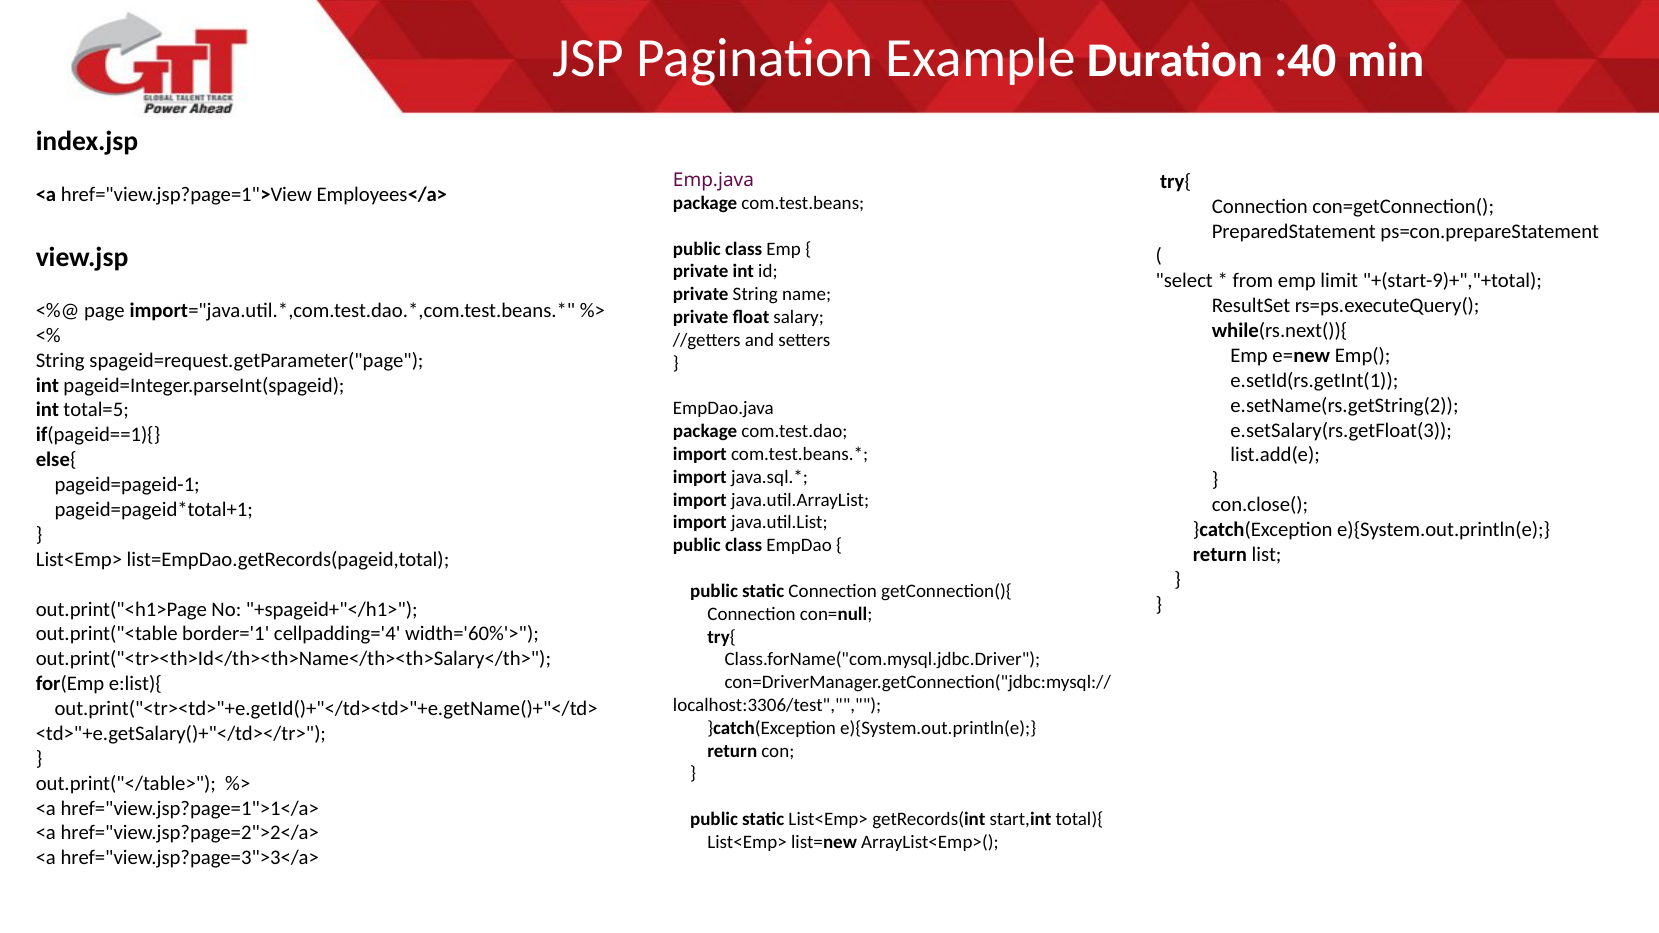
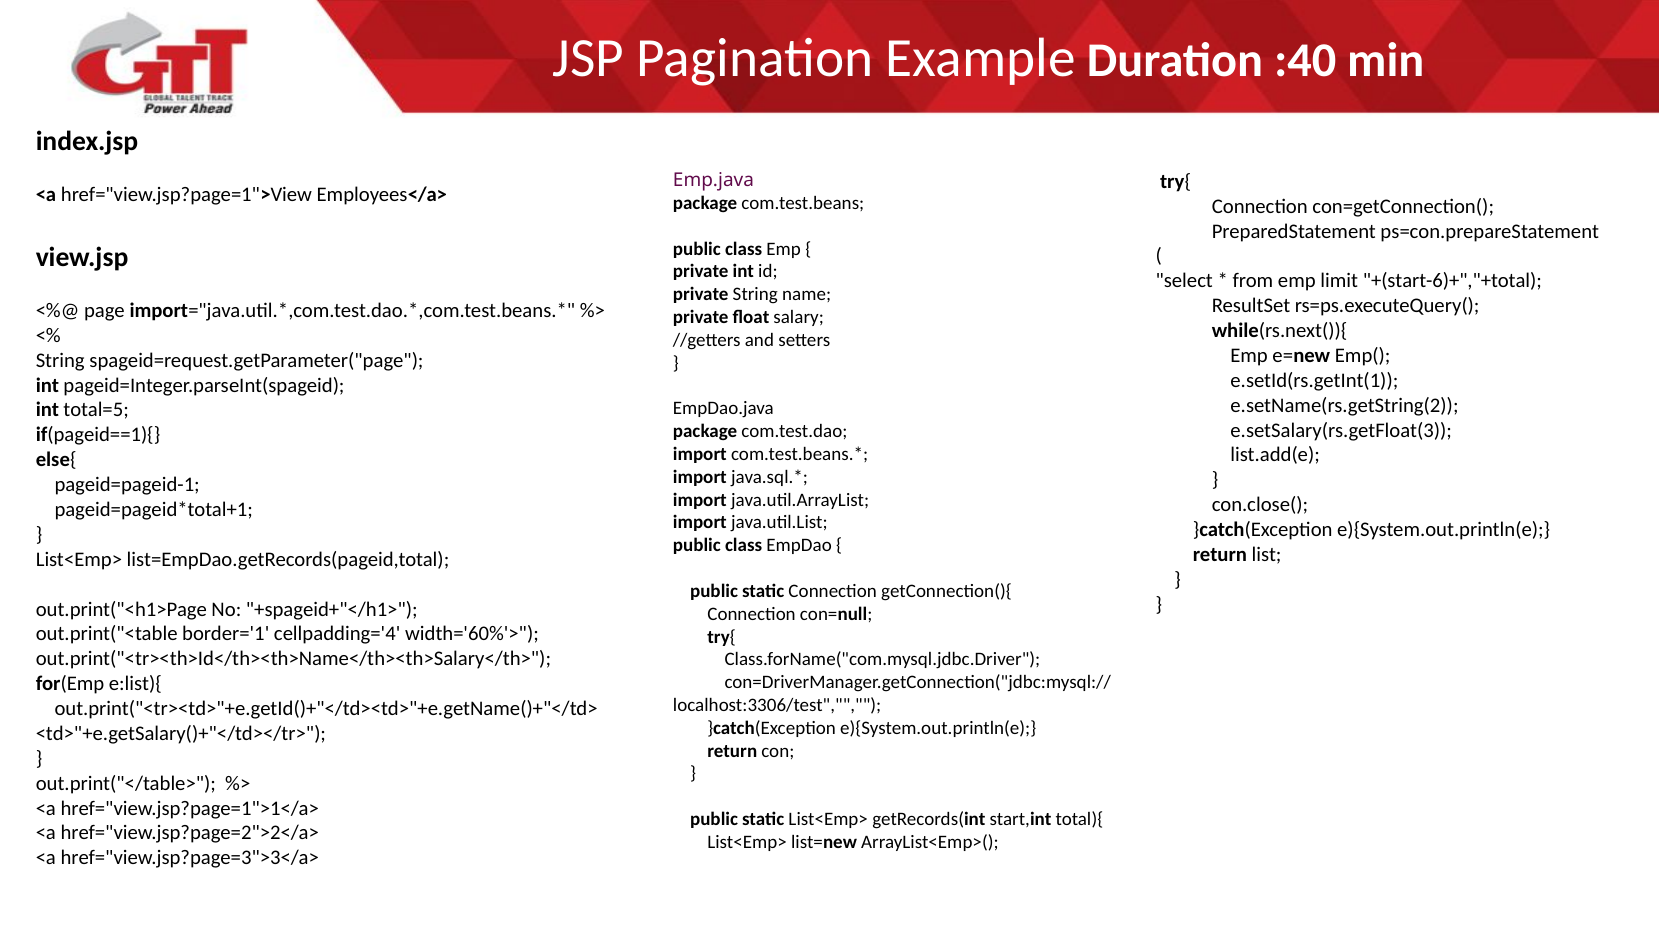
+(start-9)+","+total: +(start-9)+","+total -> +(start-6)+","+total (1452, 281)
